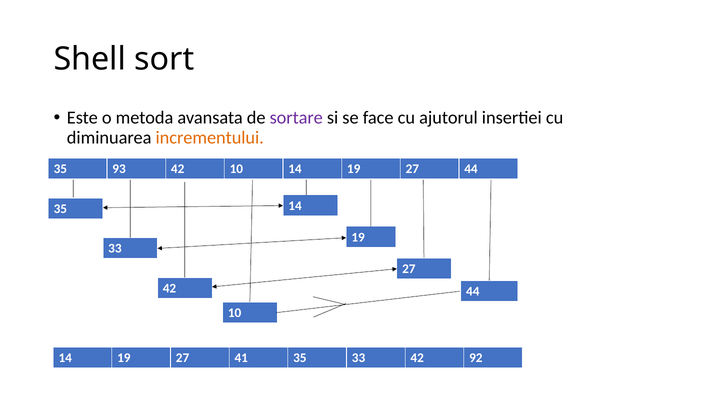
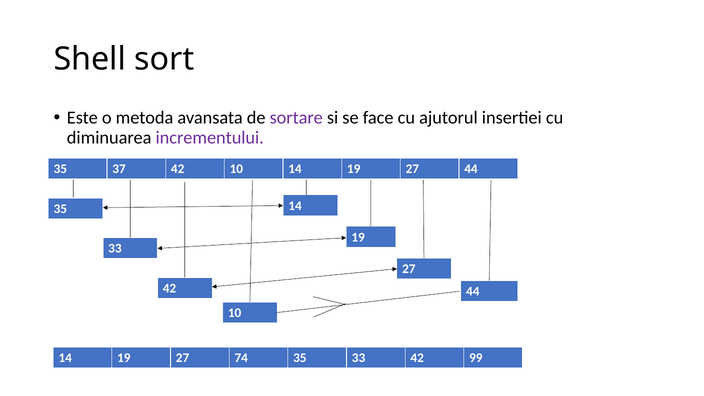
incrementului colour: orange -> purple (210, 138)
93: 93 -> 37 (119, 169)
41: 41 -> 74 (241, 358)
92: 92 -> 99 (476, 358)
